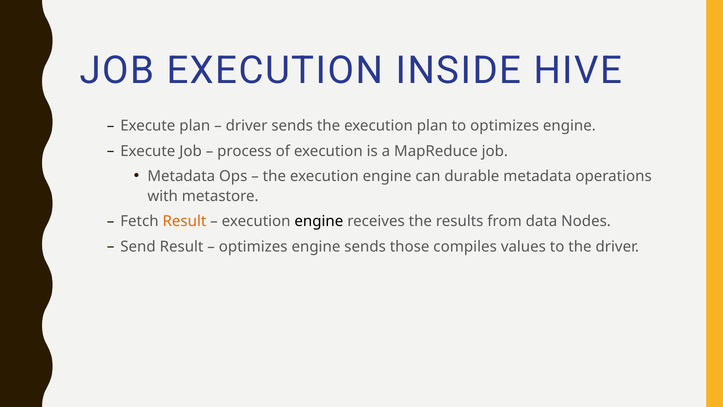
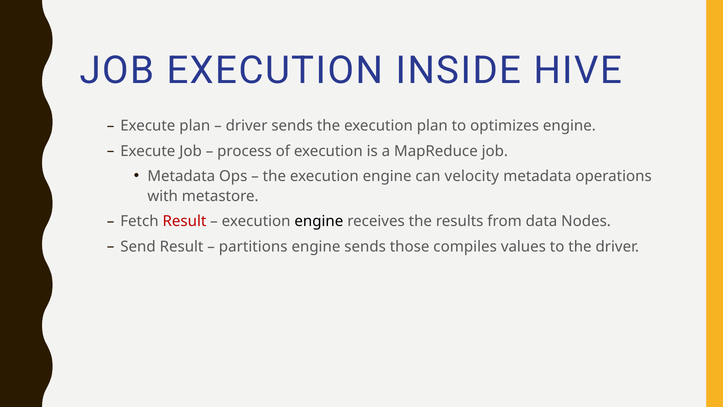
durable: durable -> velocity (472, 176)
Result colour: orange -> red (184, 221)
optimizes: optimizes -> partitions (253, 246)
